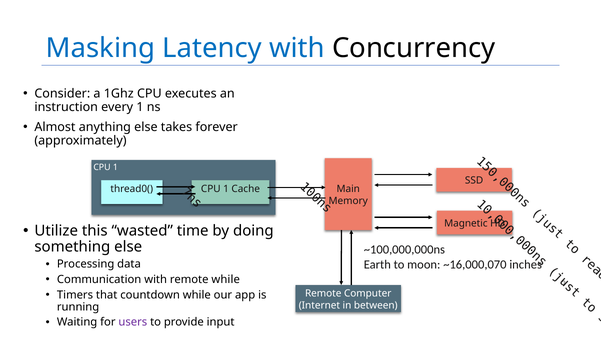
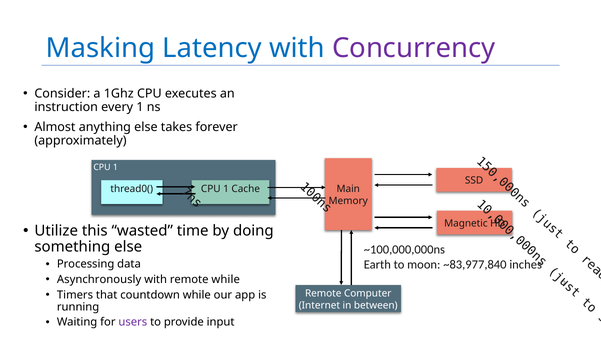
Concurrency colour: black -> purple (414, 48)
~16,000,070: ~16,000,070 -> ~83,977,840 (475, 265)
Communication: Communication -> Asynchronously (99, 280)
